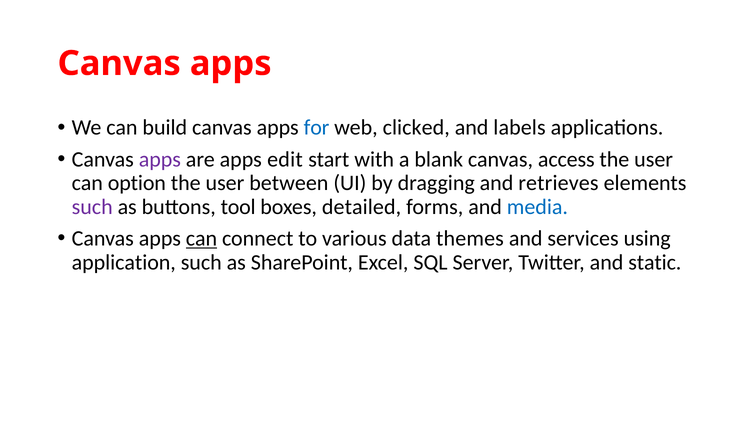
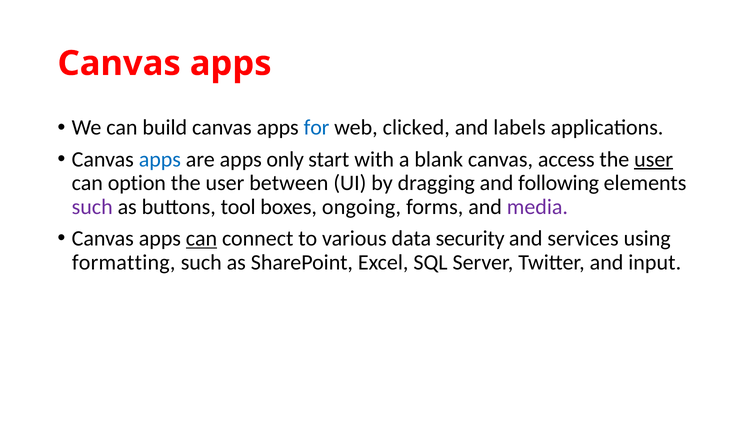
apps colour: purple -> blue (160, 159)
edit: edit -> only (285, 159)
user underline: none -> present (654, 159)
retrieves: retrieves -> following (559, 183)
detailed: detailed -> ongoing (361, 207)
media colour: blue -> purple (537, 207)
themes: themes -> security (470, 238)
application: application -> formatting (124, 262)
static: static -> input (655, 262)
